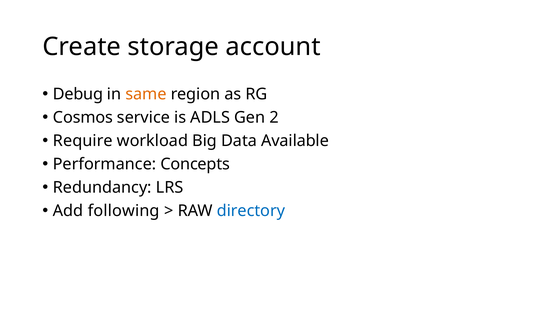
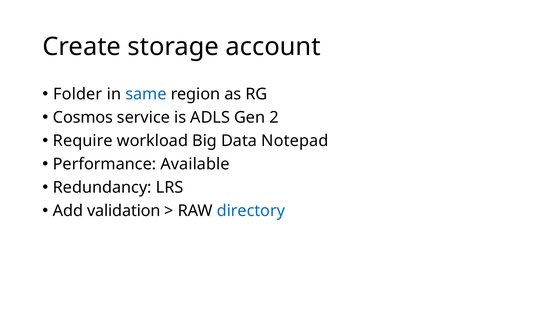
Debug: Debug -> Folder (78, 94)
same colour: orange -> blue (146, 94)
Available: Available -> Notepad (295, 141)
Concepts: Concepts -> Available (195, 164)
following: following -> validation (124, 211)
